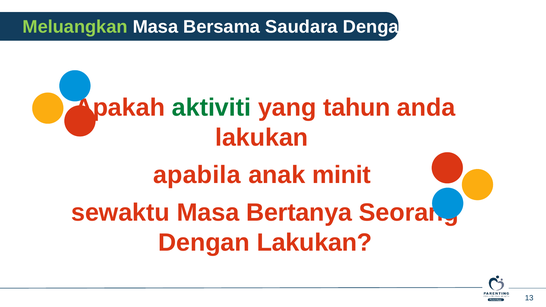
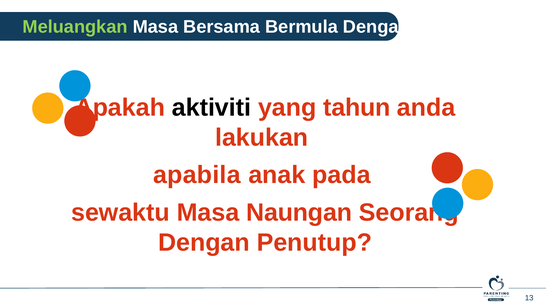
Saudara: Saudara -> Bermula (302, 27)
aktiviti colour: green -> black (211, 107)
minit: minit -> pada (341, 175)
Bertanya: Bertanya -> Naungan (299, 213)
Dengan Lakukan: Lakukan -> Penutup (314, 243)
